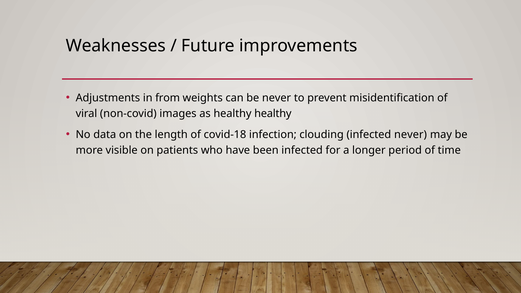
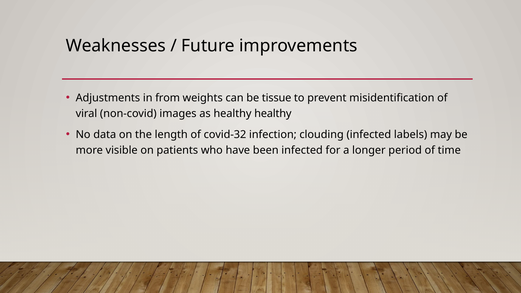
be never: never -> tissue (277, 98)
covid-18: covid-18 -> covid-32 (225, 135)
infected never: never -> labels (411, 135)
